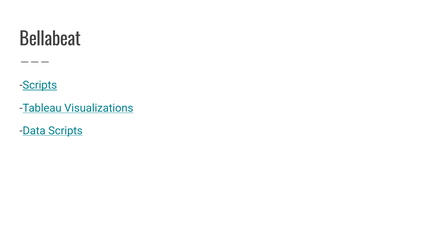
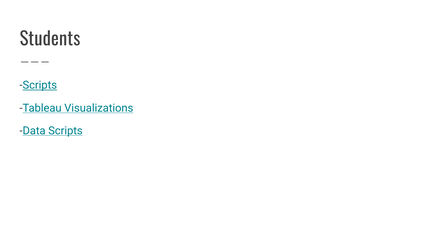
Bellabeat: Bellabeat -> Students (50, 39)
